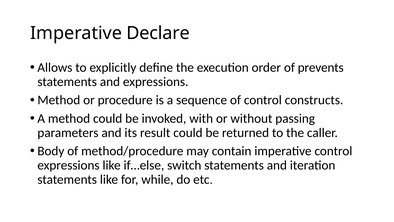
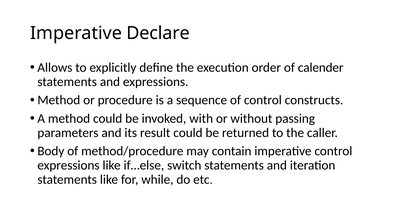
prevents: prevents -> calender (321, 67)
